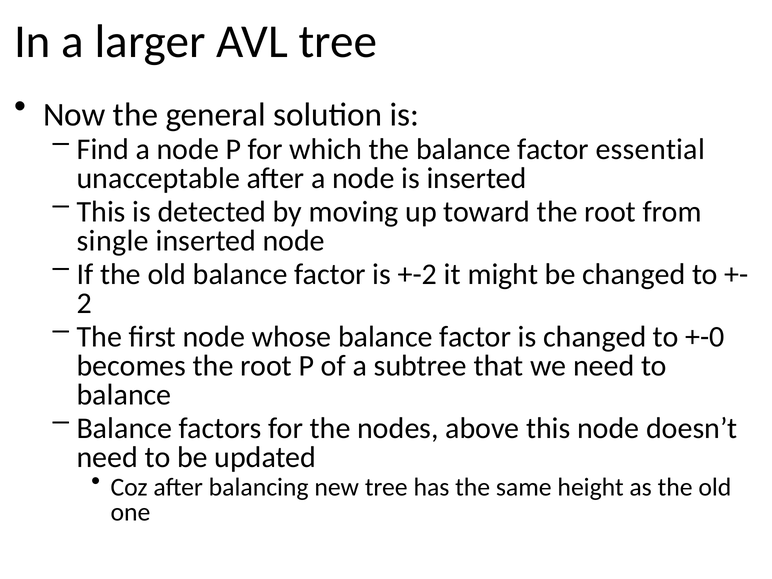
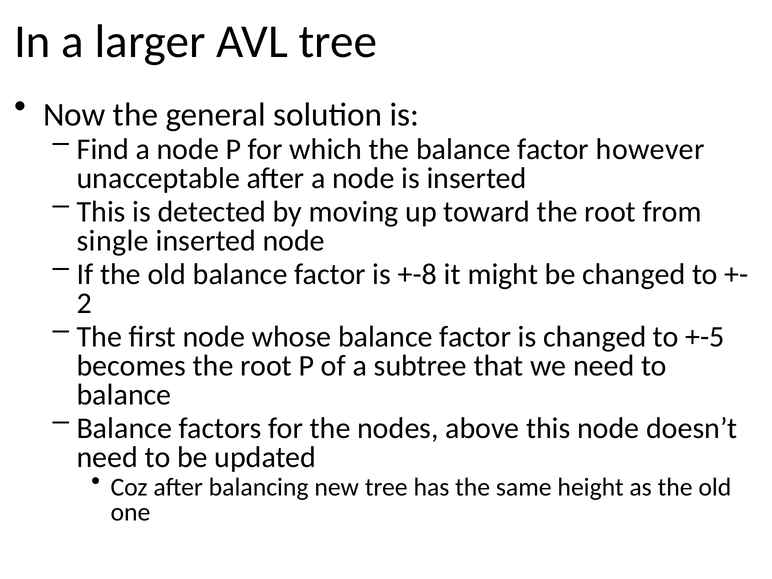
essential: essential -> however (650, 150)
+-2: +-2 -> +-8 (418, 274)
+-0: +-0 -> +-5 (705, 337)
